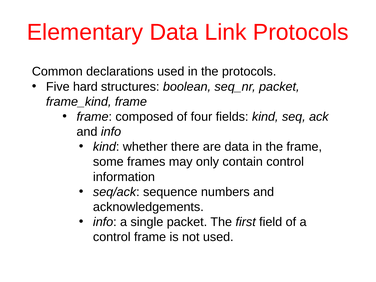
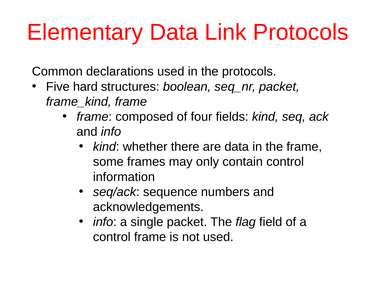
first: first -> flag (246, 222)
